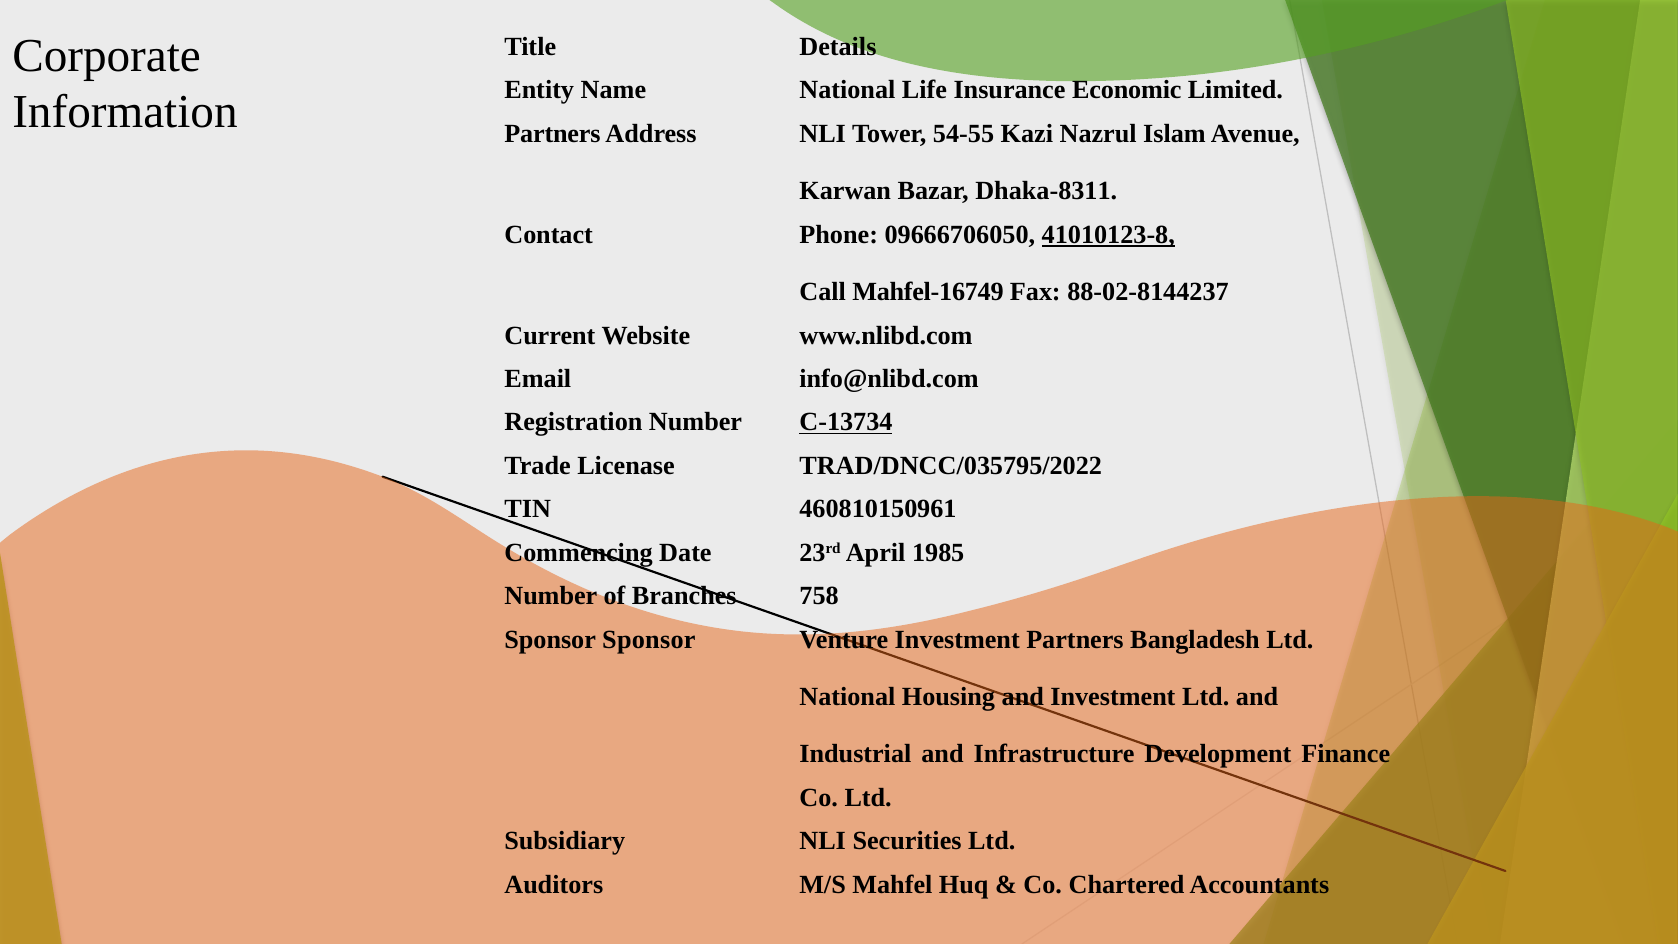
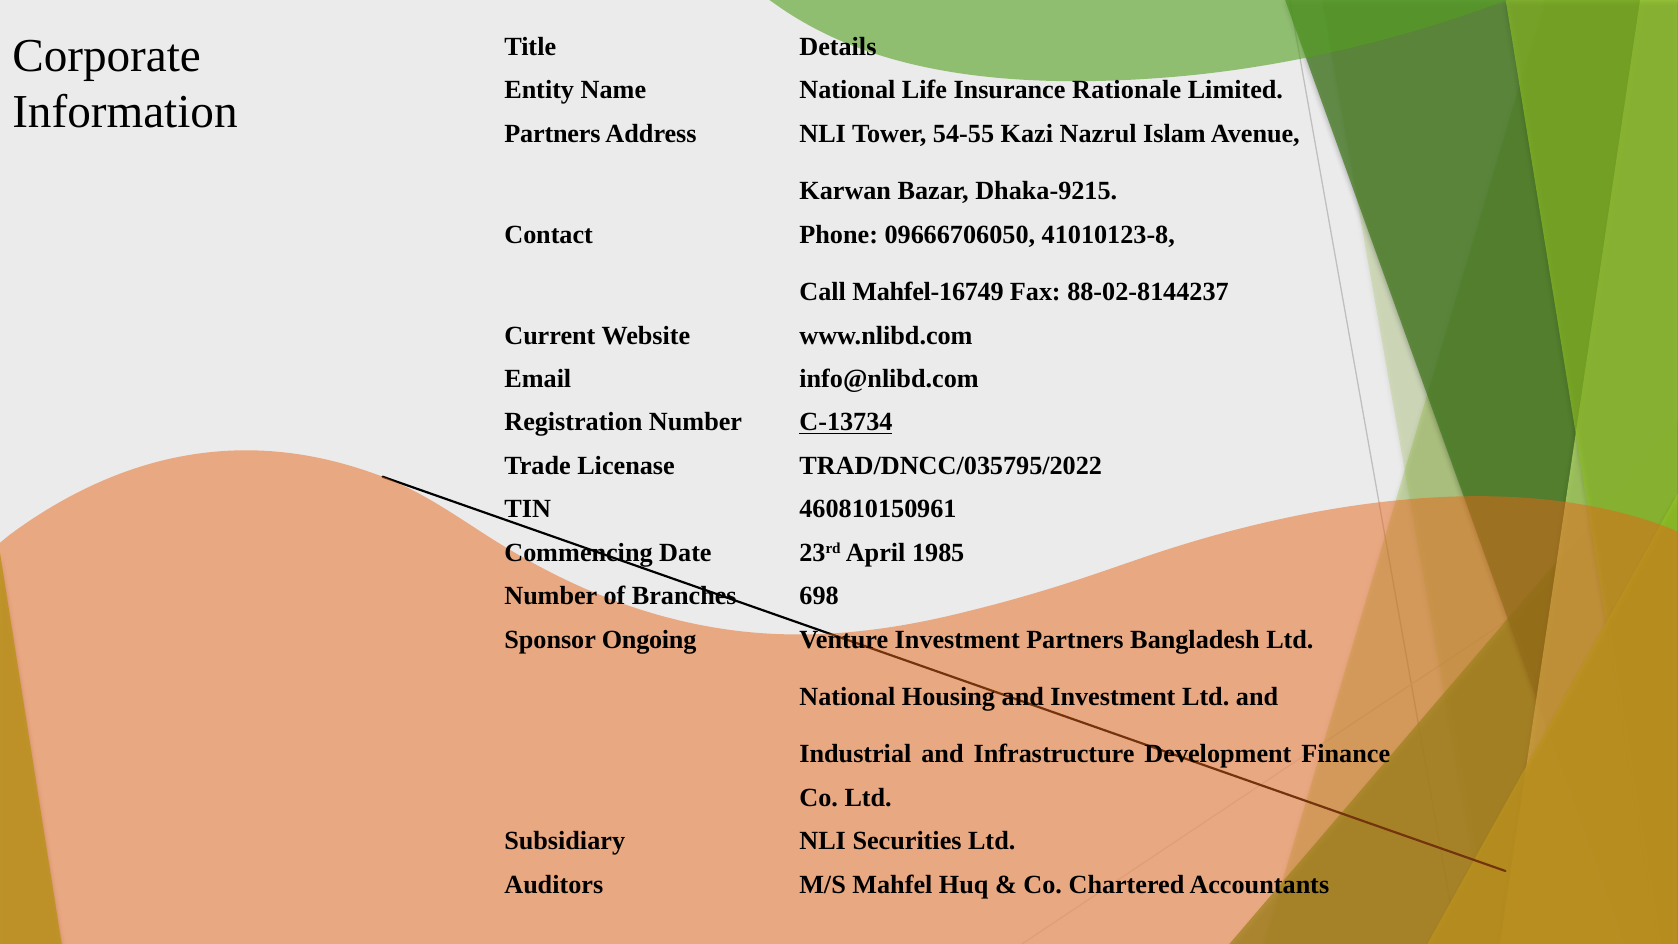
Economic: Economic -> Rationale (1127, 90)
Dhaka-8311: Dhaka-8311 -> Dhaka-9215 (1046, 191)
41010123-8 underline: present -> none (1108, 234)
758: 758 -> 698 (819, 596)
Sponsor Sponsor: Sponsor -> Ongoing (649, 639)
